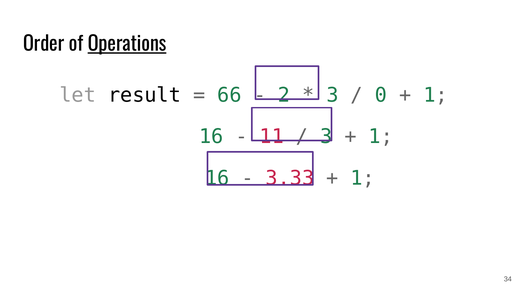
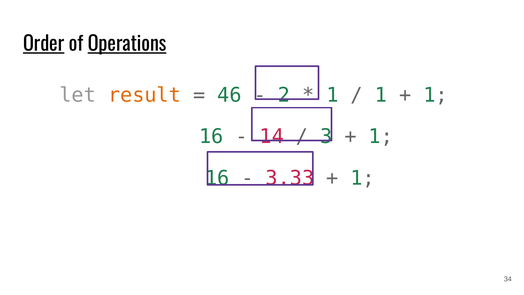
Order underline: none -> present (44, 44)
result colour: black -> orange (144, 95)
66: 66 -> 46 (229, 95)
3: 3 -> 1 (332, 95)
0: 0 -> 1 (381, 95)
11: 11 -> 14 (272, 136)
